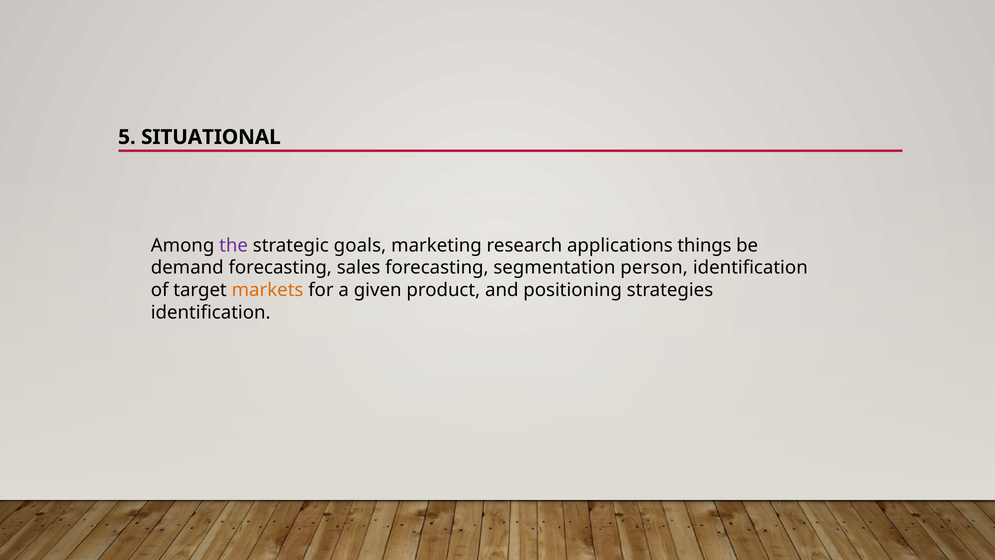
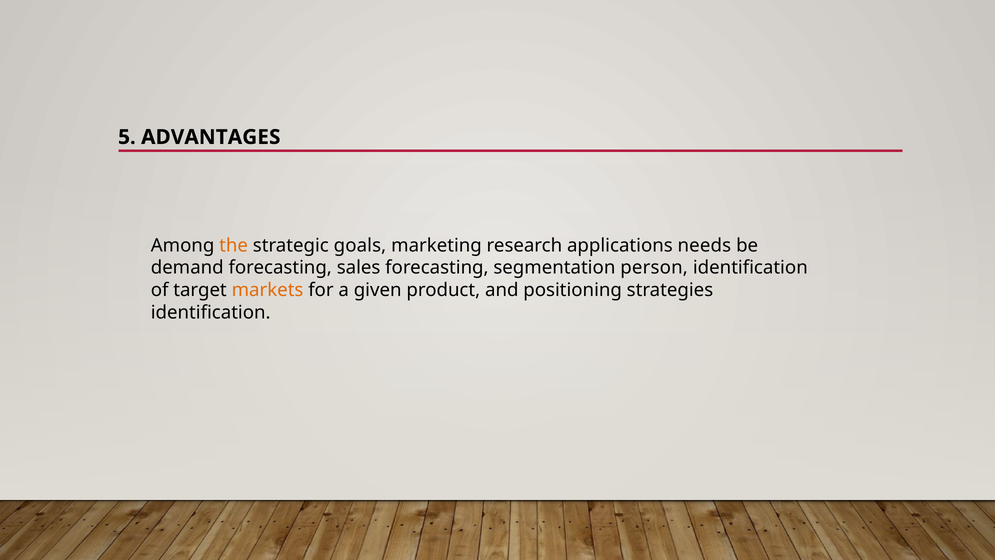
SITUATIONAL: SITUATIONAL -> ADVANTAGES (211, 137)
the colour: purple -> orange (234, 245)
things: things -> needs (704, 245)
